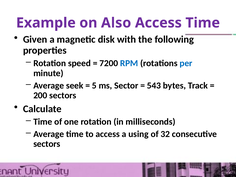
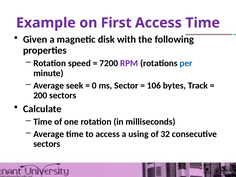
Also: Also -> First (116, 23)
RPM colour: blue -> purple (129, 63)
5: 5 -> 0 (94, 86)
543: 543 -> 106 (154, 86)
